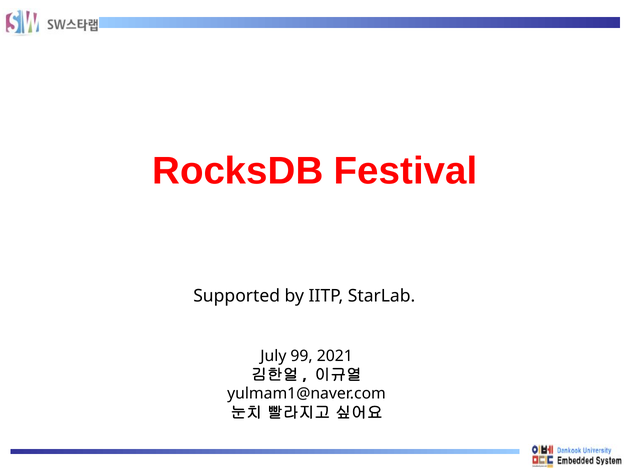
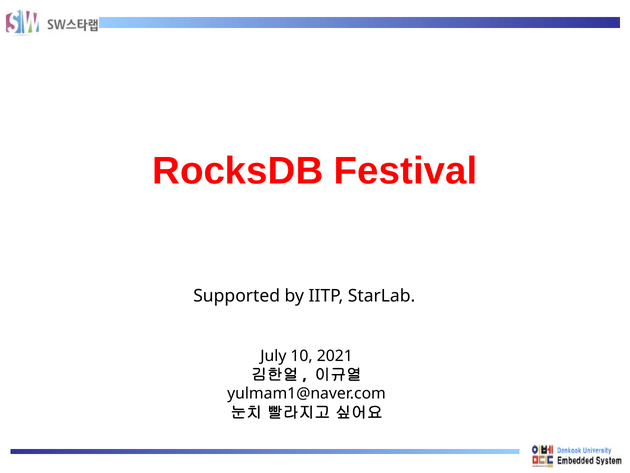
99: 99 -> 10 (302, 355)
